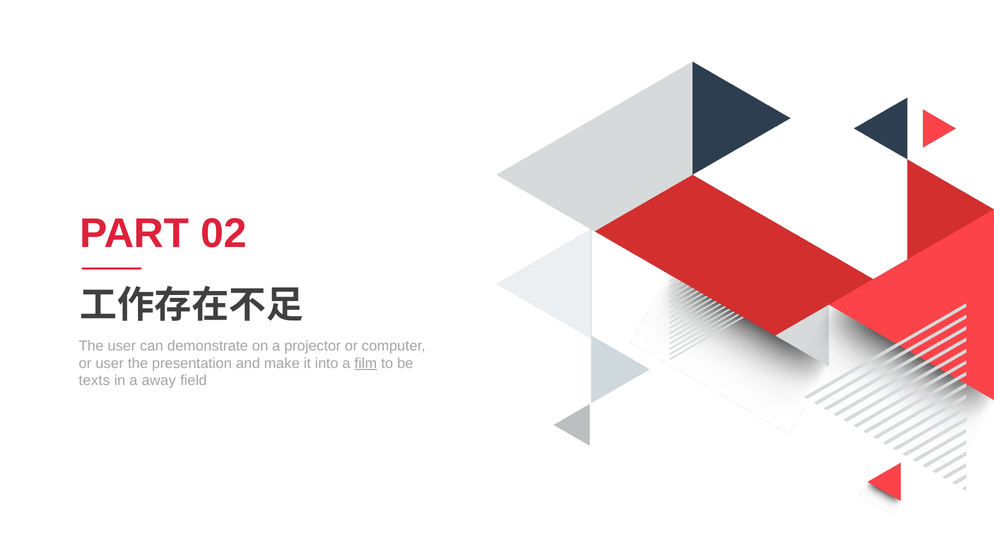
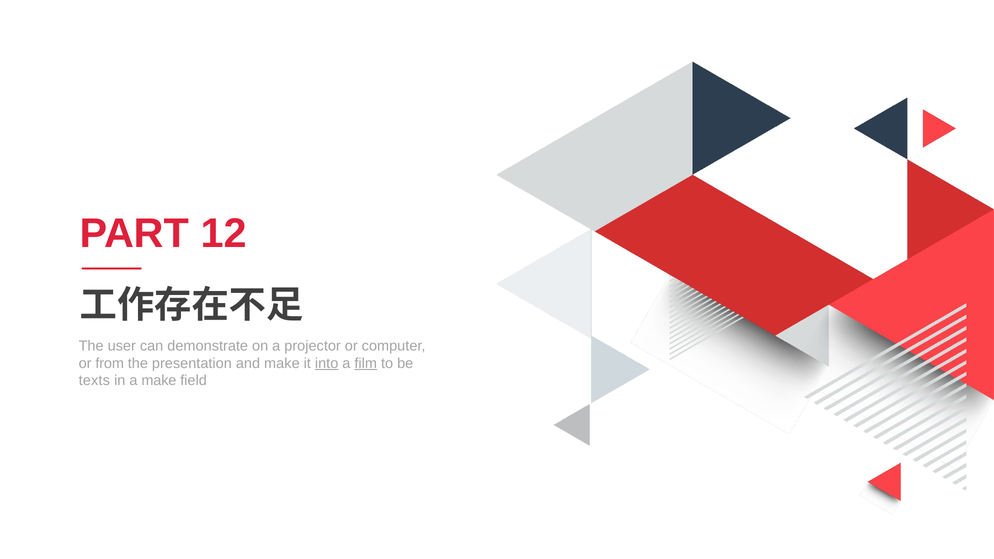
02: 02 -> 12 (224, 234)
or user: user -> from (110, 363)
into underline: none -> present (327, 363)
a away: away -> make (159, 381)
